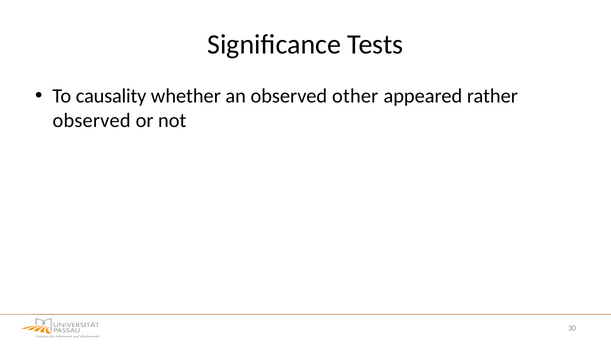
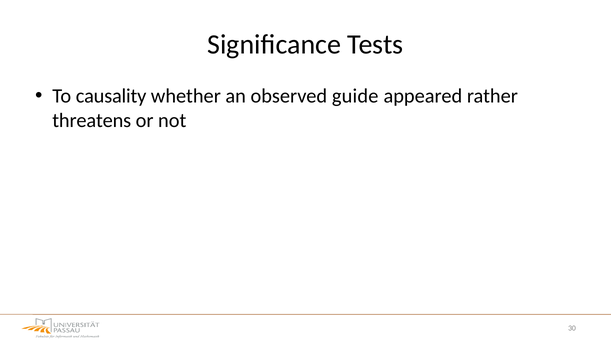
other: other -> guide (355, 96)
observed: observed -> threatens (92, 121)
